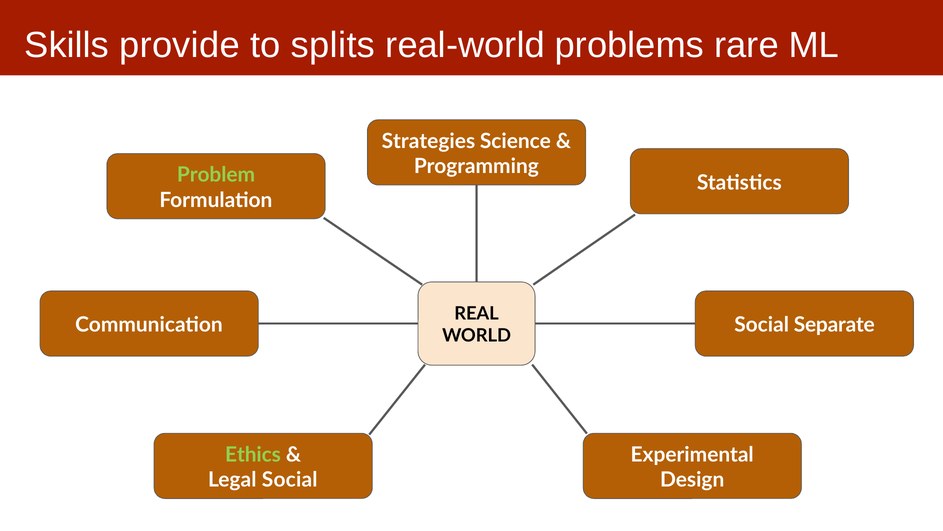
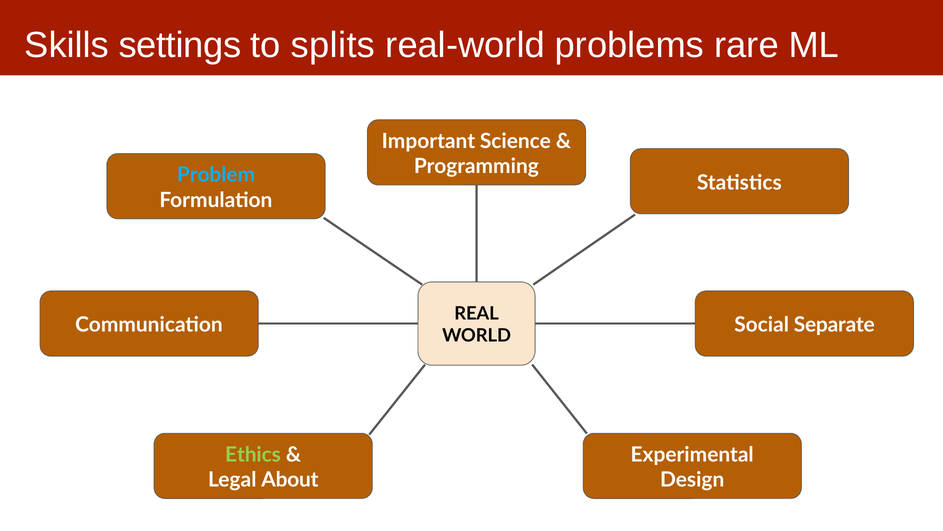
provide: provide -> settings (180, 45)
Strategies: Strategies -> Important (428, 141)
Problem colour: light green -> light blue (216, 175)
Legal Social: Social -> About (290, 479)
